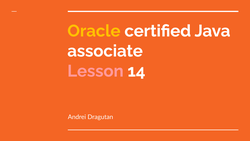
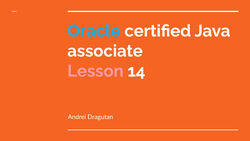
Oracle colour: yellow -> light blue (94, 31)
